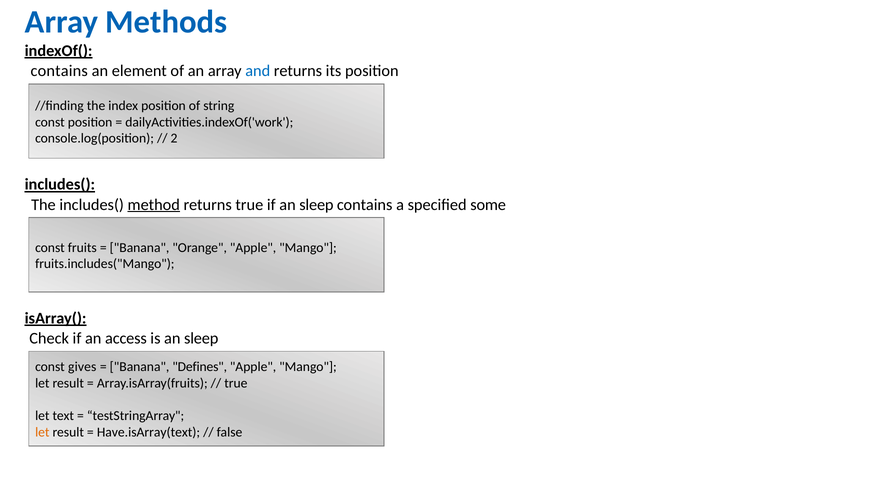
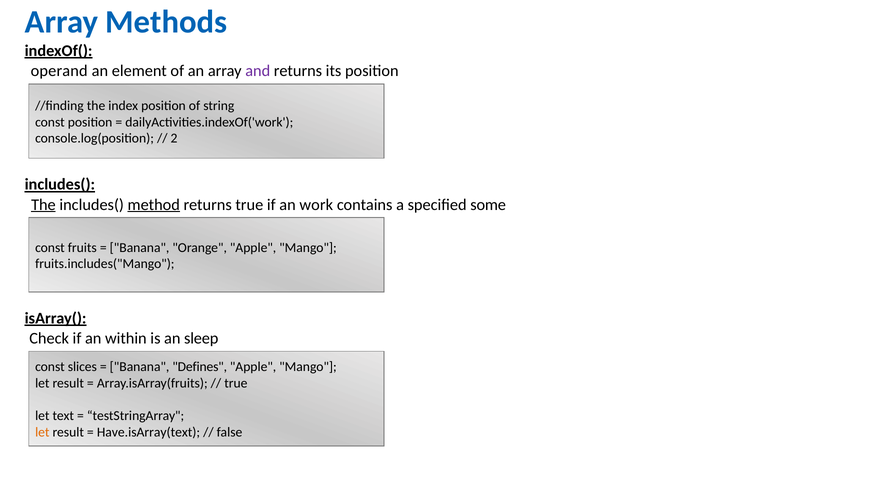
contains: contains -> operand (59, 71)
and colour: blue -> purple (258, 71)
The underline: none -> present (43, 205)
if an sleep: sleep -> work (316, 205)
access: access -> within (126, 338)
gives: gives -> slices (82, 367)
